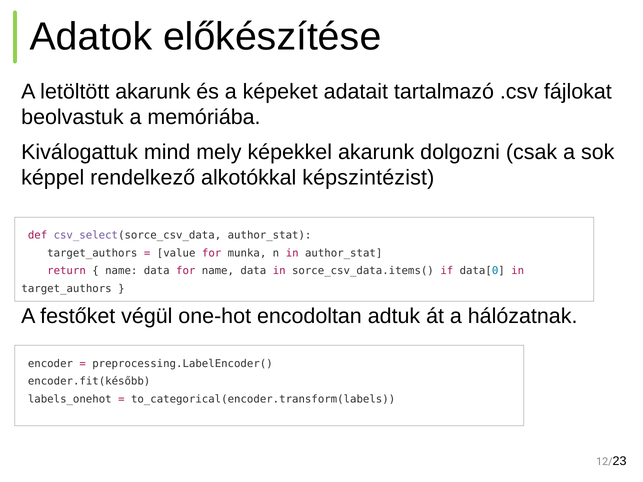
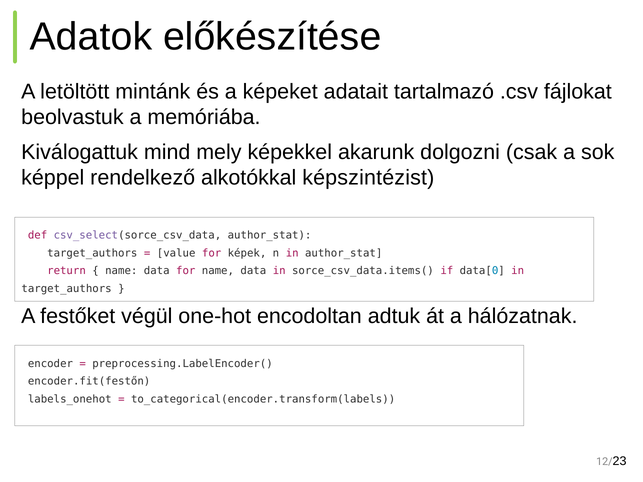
letöltött akarunk: akarunk -> mintánk (153, 92)
munka: munka -> képek (247, 253)
encoder.fit(később: encoder.fit(később -> encoder.fit(festőn (89, 382)
